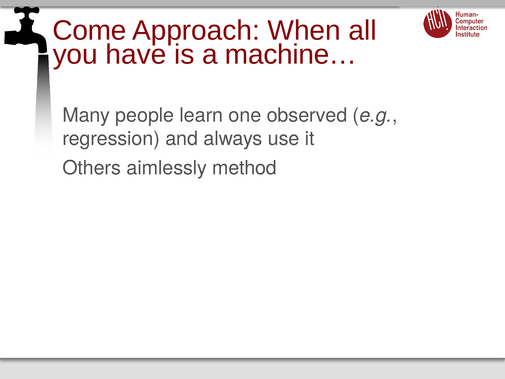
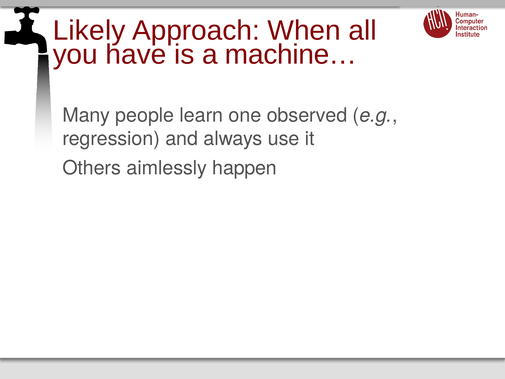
Come: Come -> Likely (89, 31)
method: method -> happen (245, 168)
